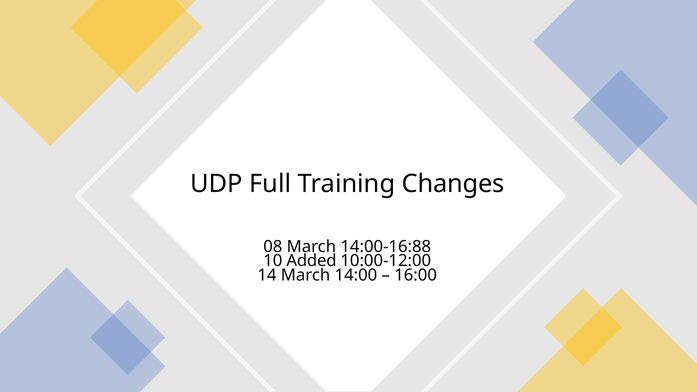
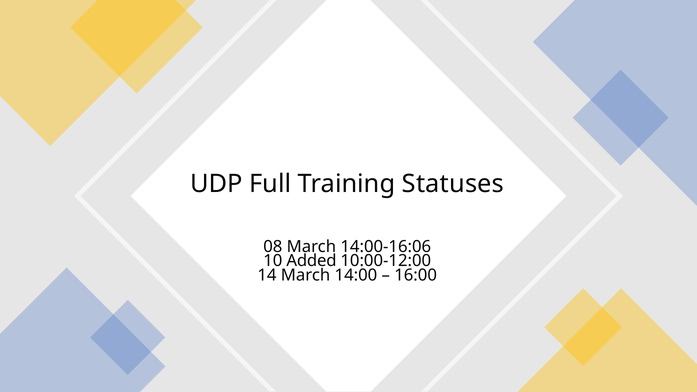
Changes: Changes -> Statuses (453, 184)
14:00-16:88: 14:00-16:88 -> 14:00-16:06 (386, 247)
